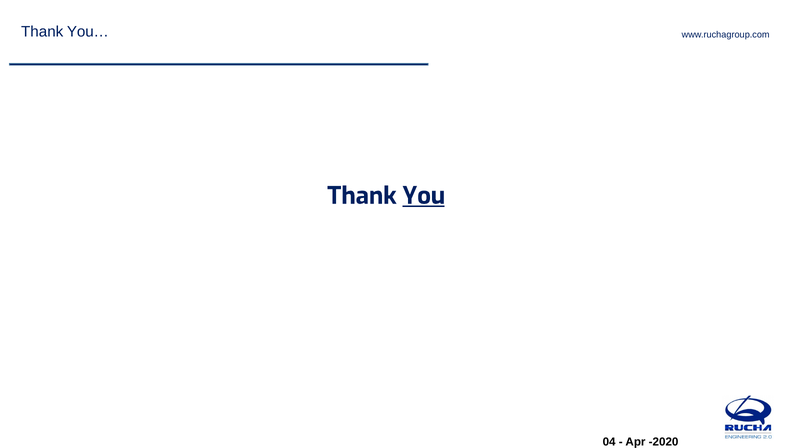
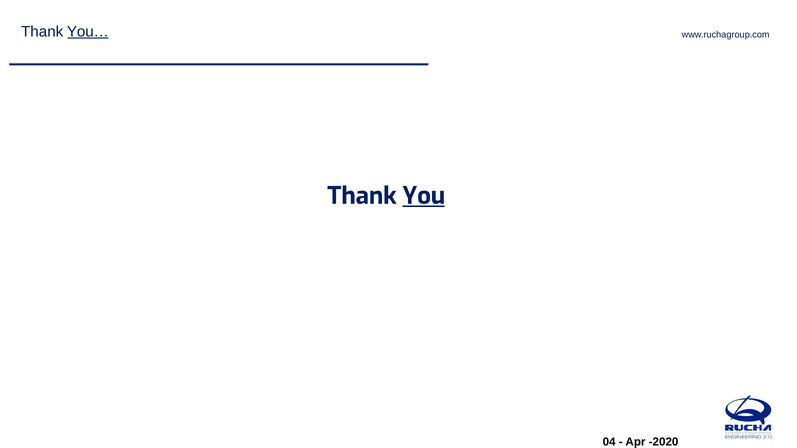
You… underline: none -> present (88, 32)
